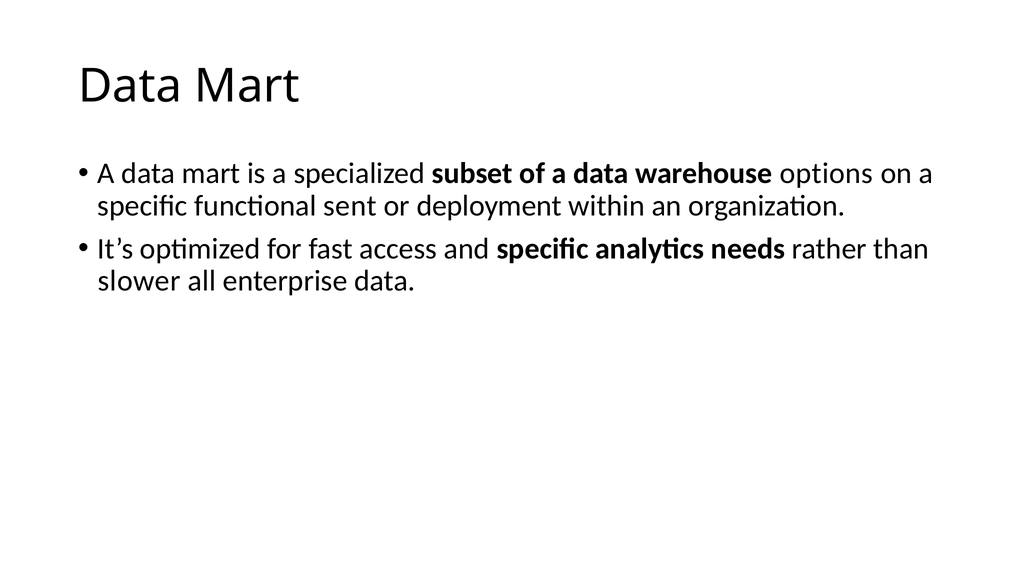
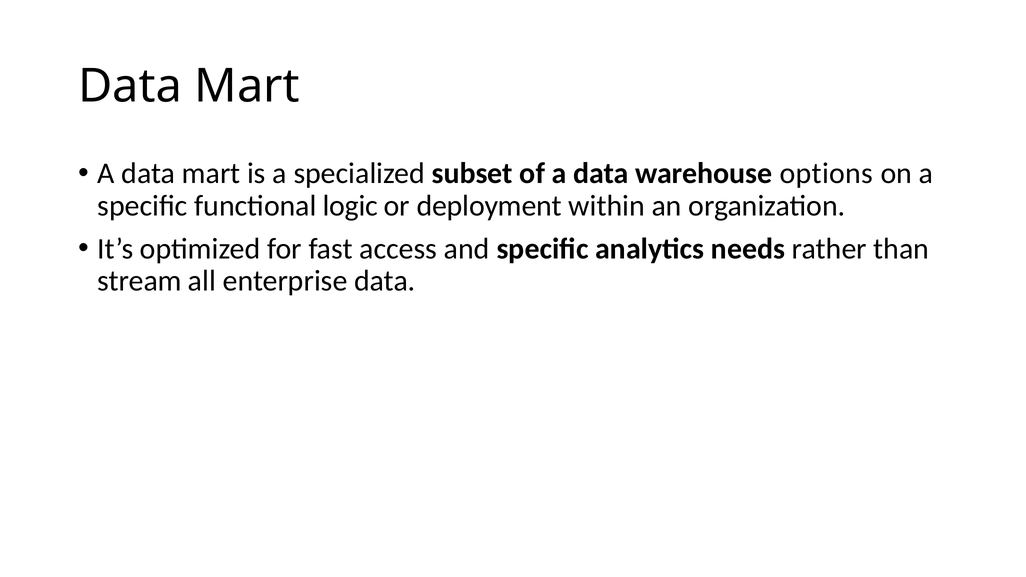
sent: sent -> logic (350, 206)
slower: slower -> stream (139, 281)
